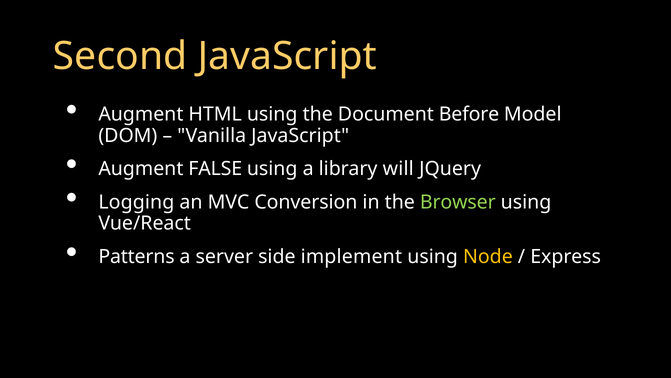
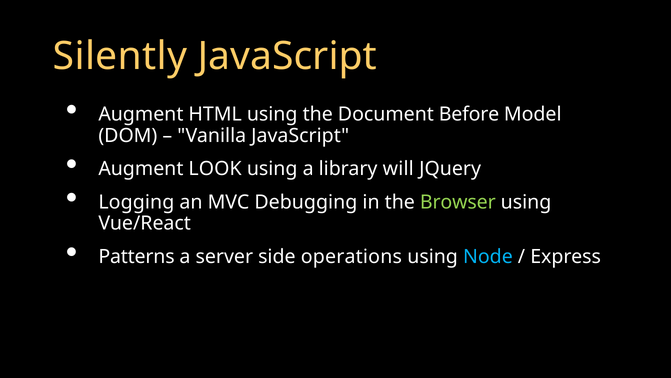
Second: Second -> Silently (120, 56)
FALSE: FALSE -> LOOK (215, 169)
Conversion: Conversion -> Debugging (306, 202)
implement: implement -> operations (351, 256)
Node colour: yellow -> light blue (488, 256)
